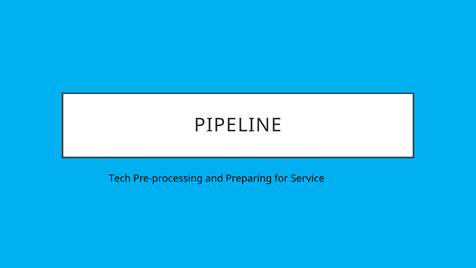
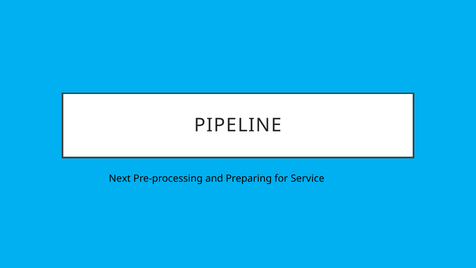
Tech: Tech -> Next (120, 178)
